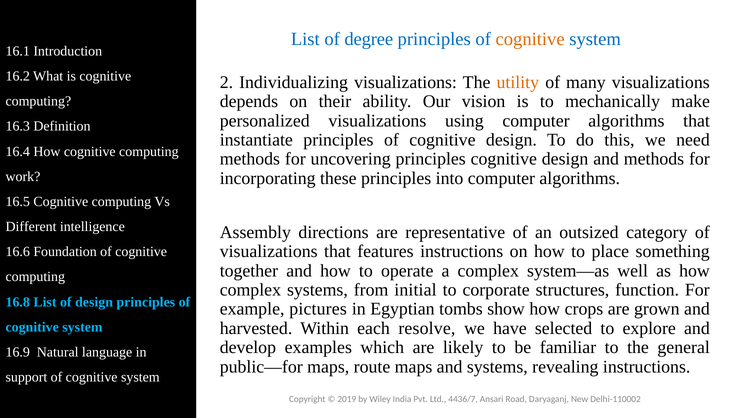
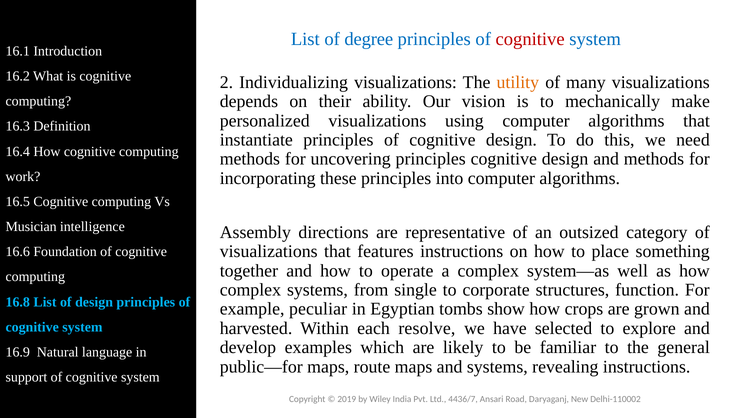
cognitive colour: orange -> red (530, 39)
Different: Different -> Musician (31, 227)
initial: initial -> single (416, 290)
pictures: pictures -> peculiar (318, 309)
